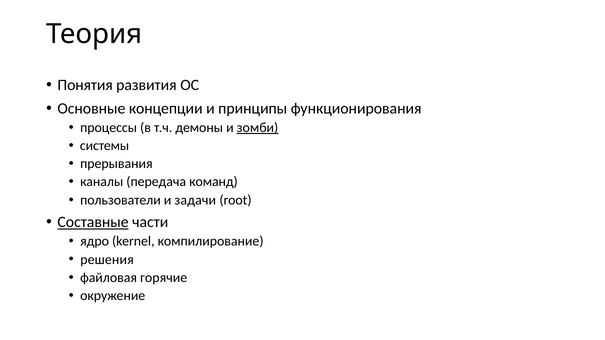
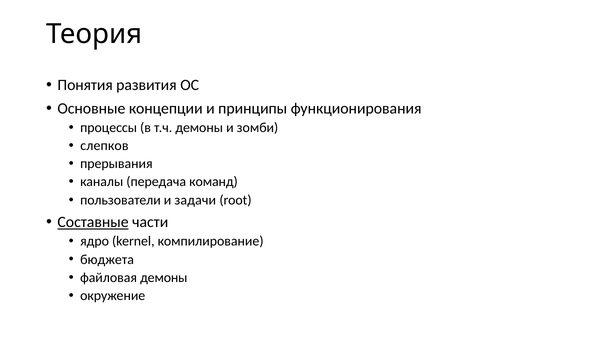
зомби underline: present -> none (258, 128)
системы: системы -> слепков (104, 146)
решения: решения -> бюджета (107, 260)
файловая горячие: горячие -> демоны (164, 278)
